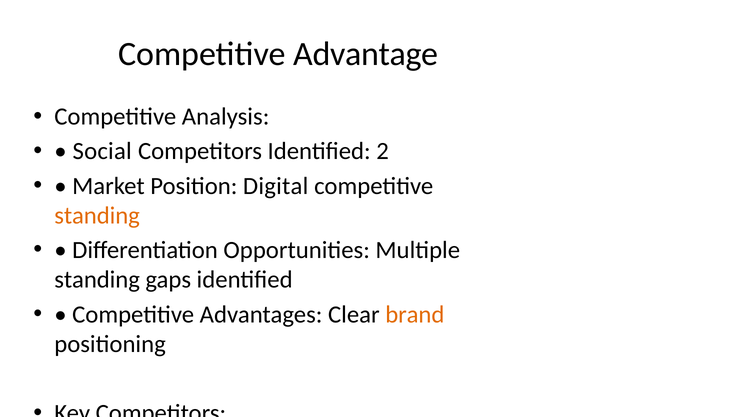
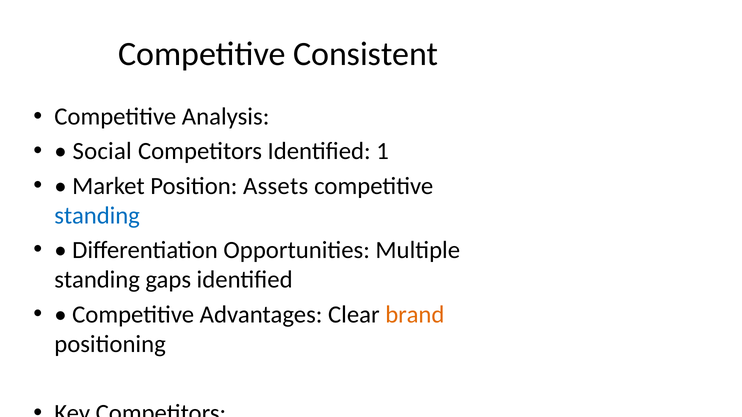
Advantage: Advantage -> Consistent (366, 54)
2: 2 -> 1 (383, 151)
Digital: Digital -> Assets (276, 186)
standing colour: orange -> blue (97, 216)
